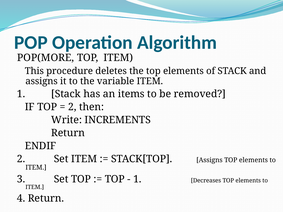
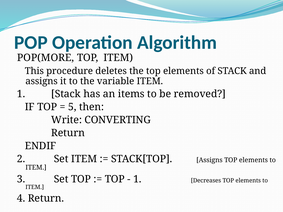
2: 2 -> 5 (72, 107)
INCREMENTS: INCREMENTS -> CONVERTING (118, 120)
